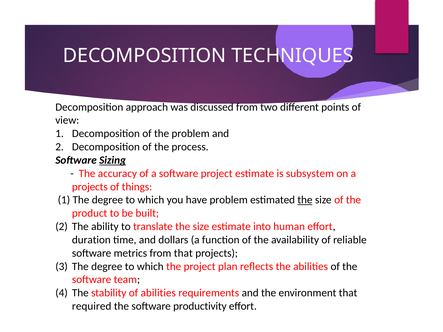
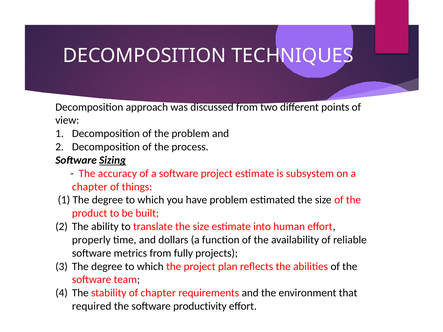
projects: projects -> chapter (90, 187)
the underline: present -> none (305, 200)
duration: duration -> properly (91, 240)
from that: that -> fully (183, 253)
of abilities: abilities -> chapter (158, 293)
